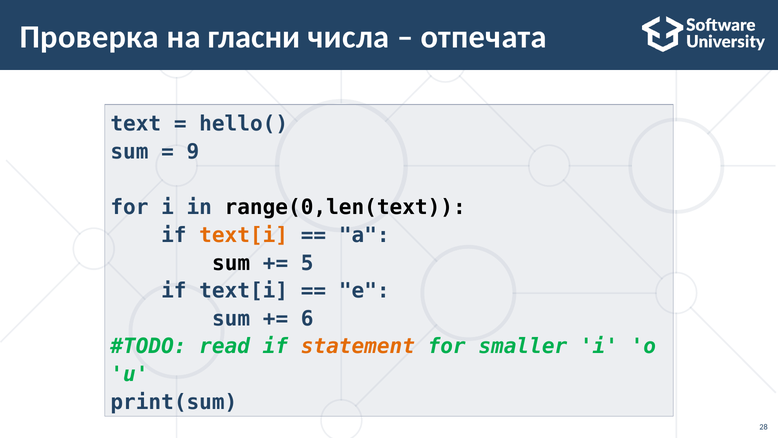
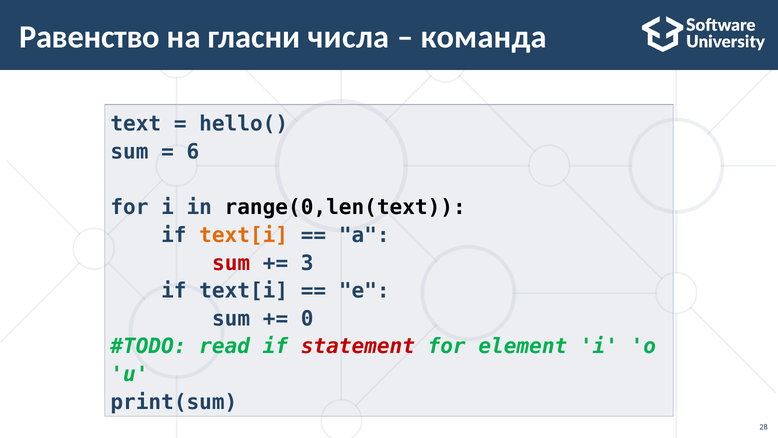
Проверка: Проверка -> Равенство (89, 37)
отпечата: отпечата -> команда (484, 37)
9: 9 -> 6 (193, 152)
sum colour: black -> red (231, 263)
5: 5 -> 3 (307, 263)
6: 6 -> 0 (307, 318)
statement colour: orange -> red (358, 346)
smaller: smaller -> element (523, 346)
